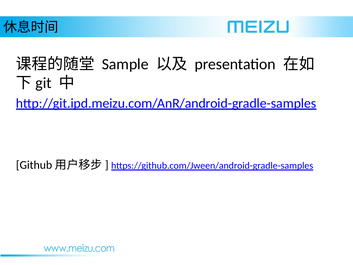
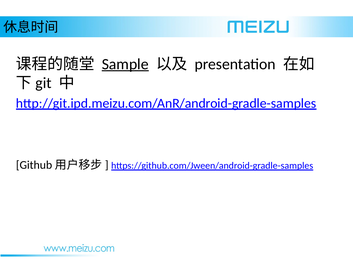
Sample underline: none -> present (125, 64)
